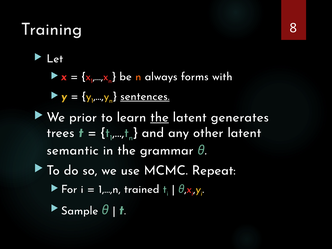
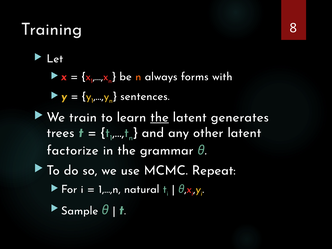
sentences underline: present -> none (145, 96)
prior: prior -> train (83, 117)
semantic: semantic -> factorize (73, 150)
trained: trained -> natural (142, 189)
